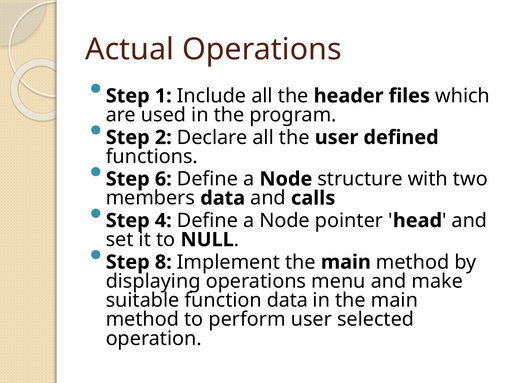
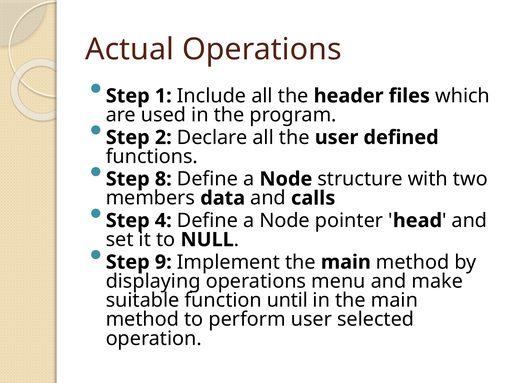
6: 6 -> 8 (163, 179)
8: 8 -> 9 (163, 262)
function data: data -> until (287, 300)
